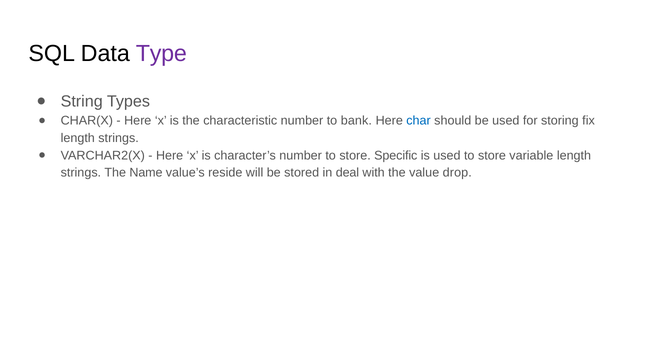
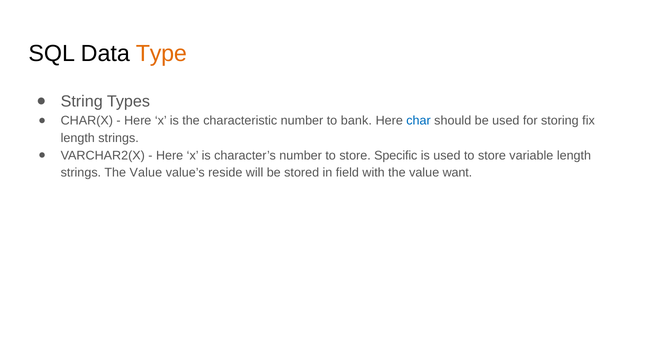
Type colour: purple -> orange (161, 53)
strings The Name: Name -> Value (146, 173)
deal: deal -> field (347, 173)
drop: drop -> want (457, 173)
